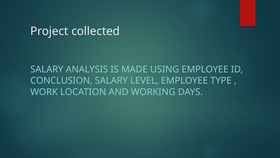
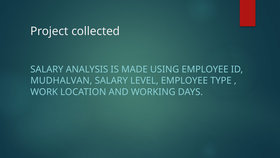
CONCLUSION: CONCLUSION -> MUDHALVAN (61, 80)
